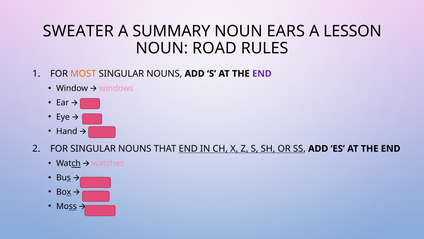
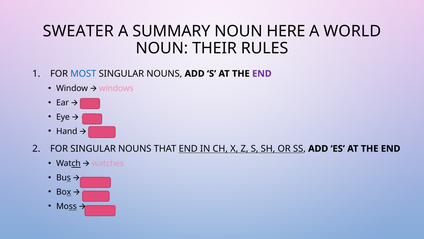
NOUN EARS: EARS -> HERE (286, 31)
LESSON: LESSON -> WORLD (352, 31)
ROAD: ROAD -> THEIR (214, 48)
MOST colour: orange -> blue (83, 74)
